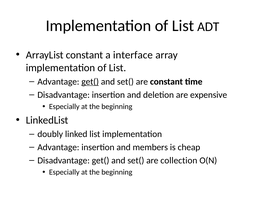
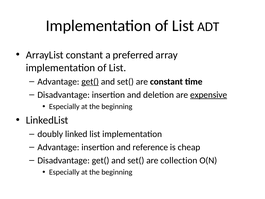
interface: interface -> preferred (133, 55)
expensive underline: none -> present (209, 95)
members: members -> reference (150, 147)
